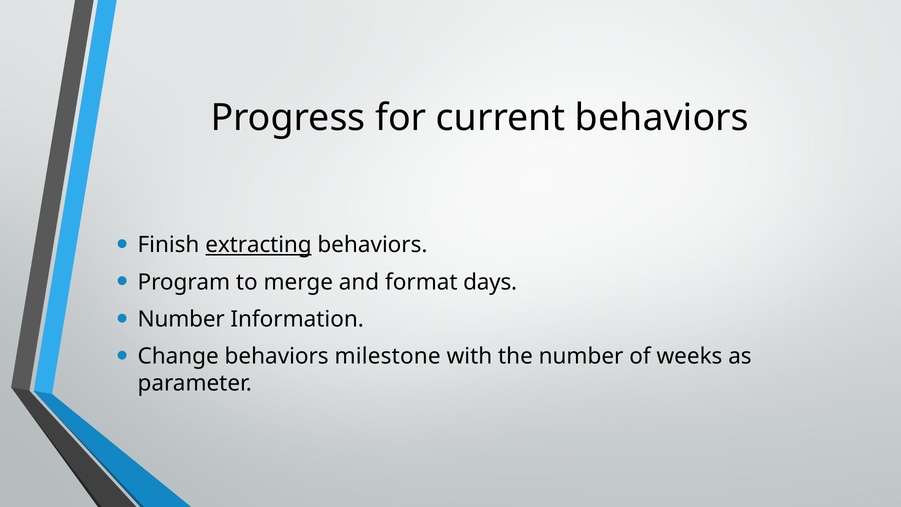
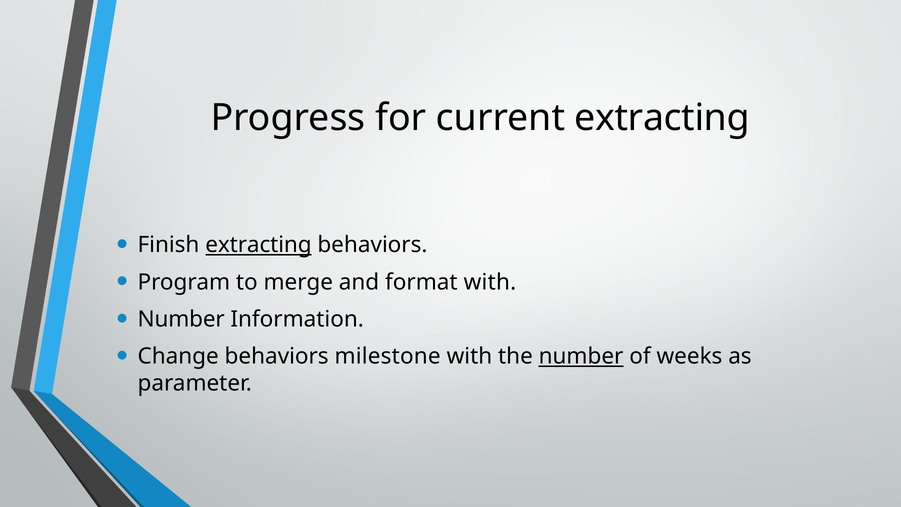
current behaviors: behaviors -> extracting (662, 118)
format days: days -> with (490, 282)
number underline: none -> present (581, 356)
